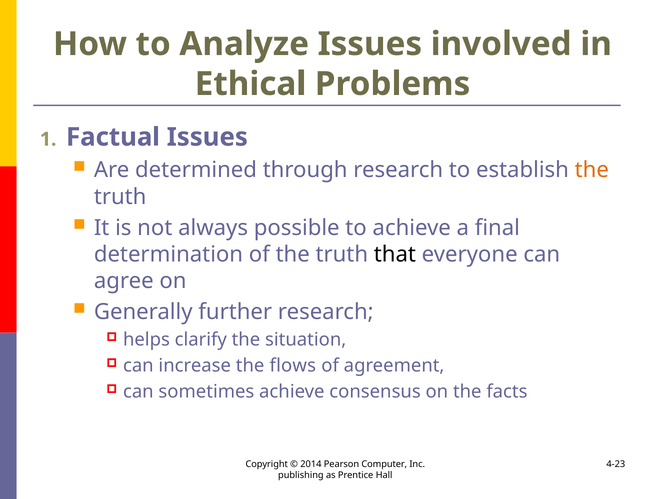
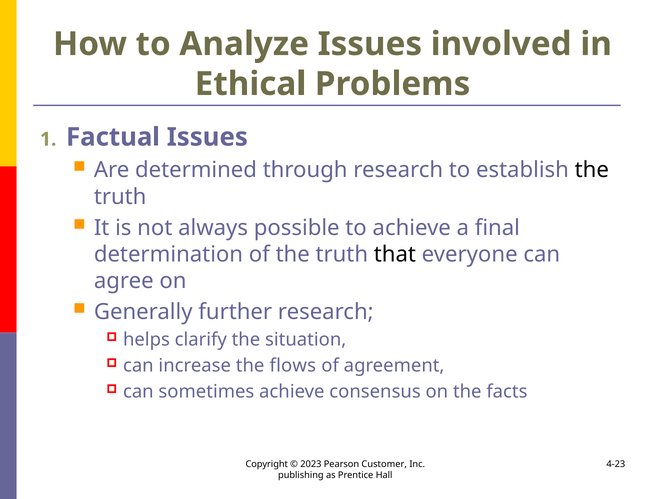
the colour: orange -> black (592, 170)
2014: 2014 -> 2023 (311, 464)
Computer: Computer -> Customer (384, 464)
